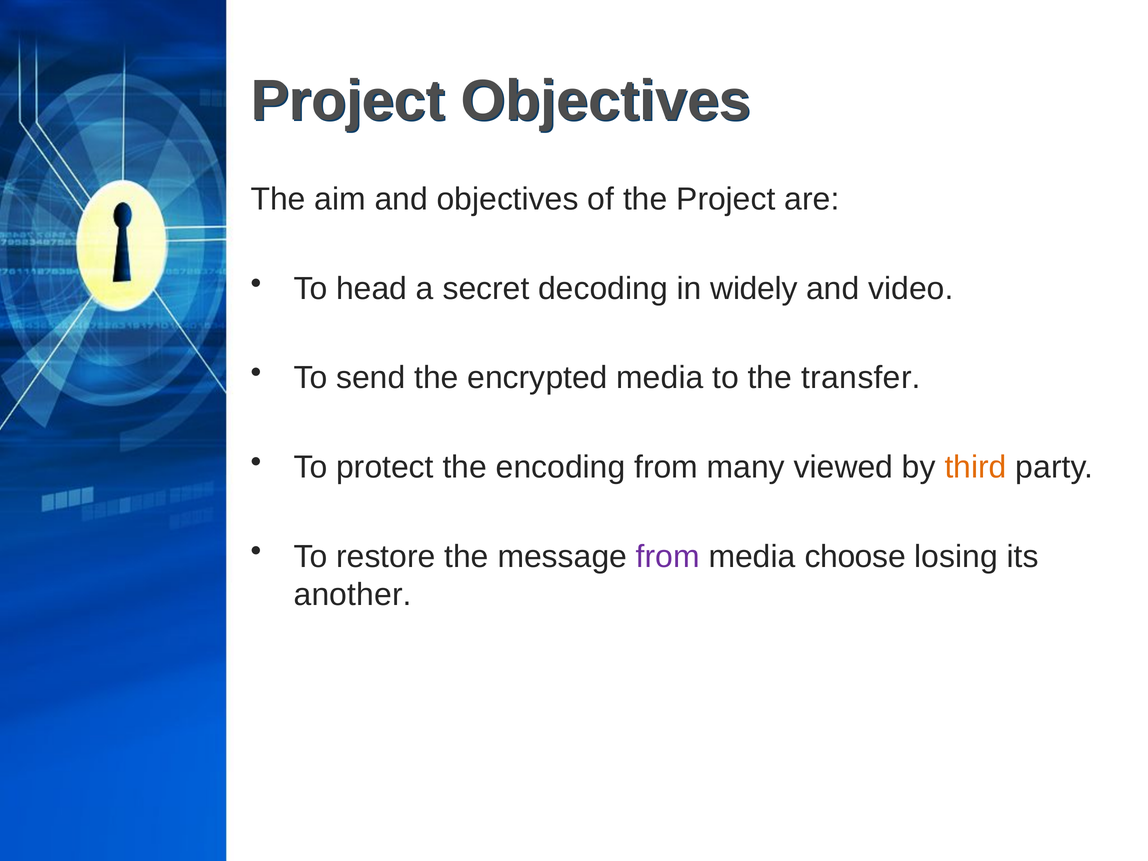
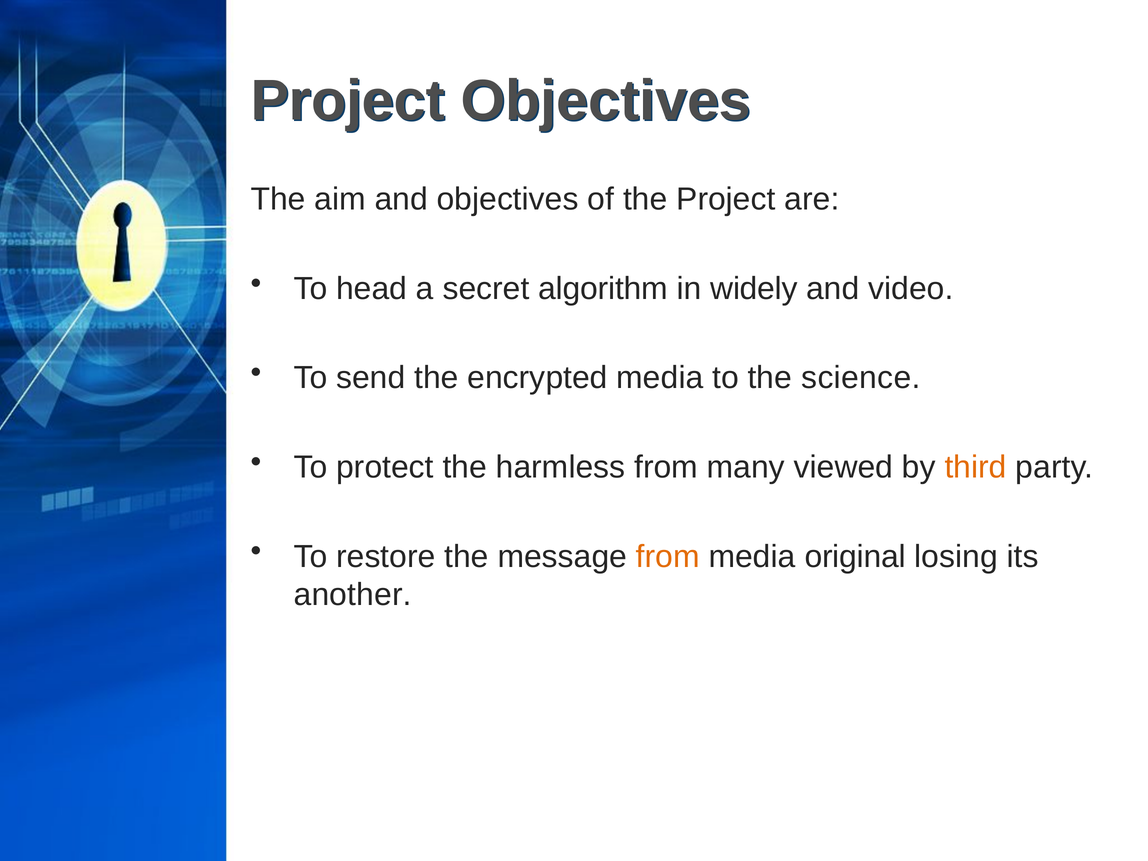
decoding: decoding -> algorithm (603, 289)
transfer: transfer -> science (861, 378)
encoding: encoding -> harmless (561, 467)
from colour: purple -> orange (668, 557)
choose: choose -> original (855, 557)
